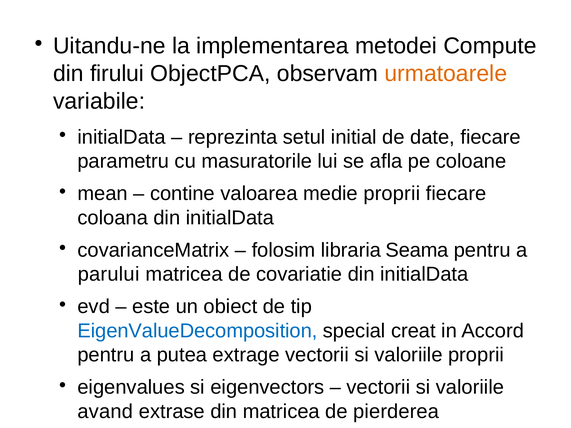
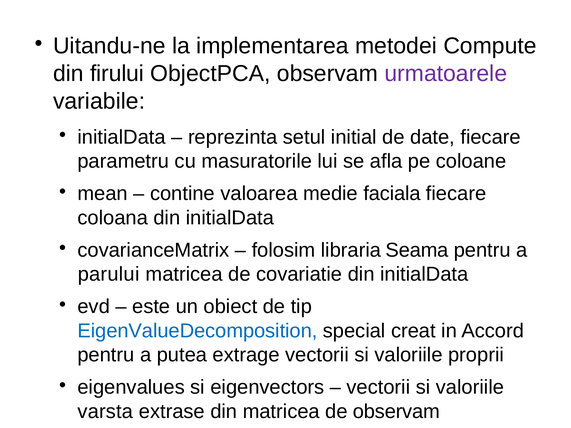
urmatoarele colour: orange -> purple (446, 74)
medie proprii: proprii -> faciala (392, 194)
avand: avand -> varsta (105, 412)
de pierderea: pierderea -> observam (396, 412)
